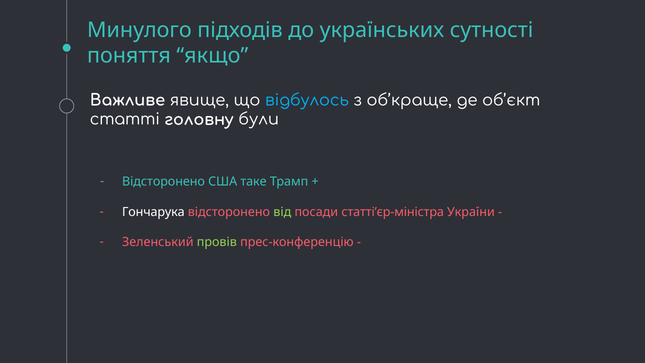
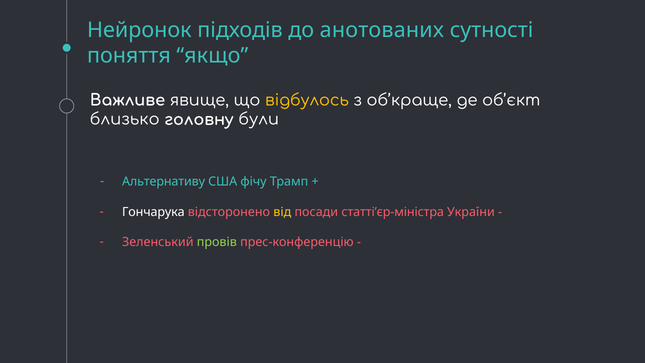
Минулого: Минулого -> Нейронок (139, 30)
українських: українських -> анотованих (382, 30)
відбулось colour: light blue -> yellow (307, 100)
статті: статті -> близько (125, 120)
Відсторонено: Відсторонено -> Альтернативу (164, 182)
таке: таке -> фічу (254, 182)
від colour: light green -> yellow (282, 212)
